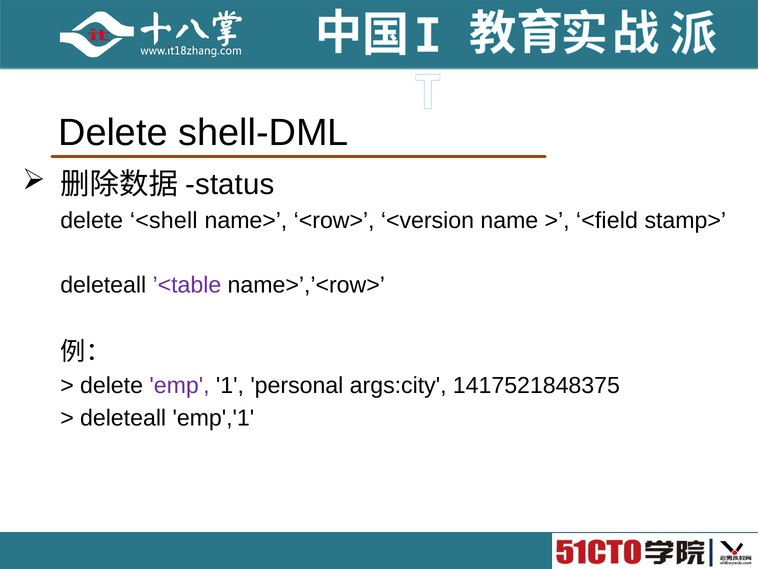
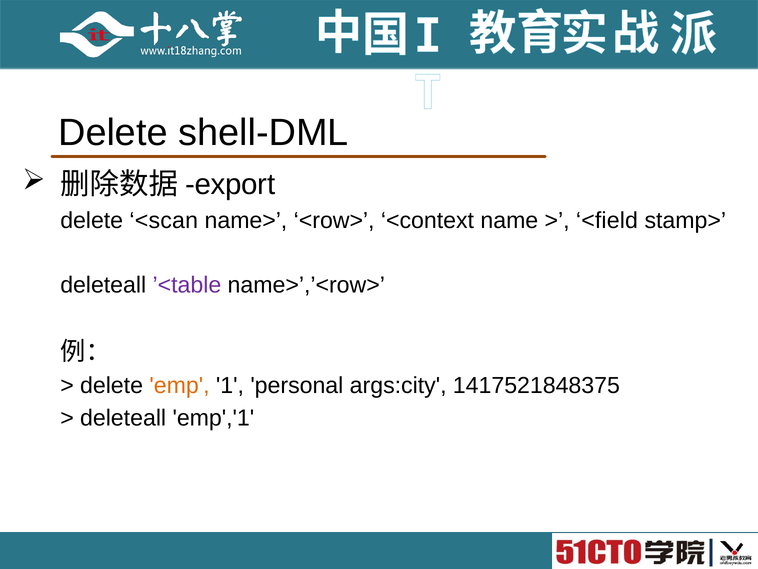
status: status -> export (230, 184)
<shell: <shell -> <scan (164, 220)
<version: <version -> <context (427, 220)
emp colour: purple -> orange (180, 385)
